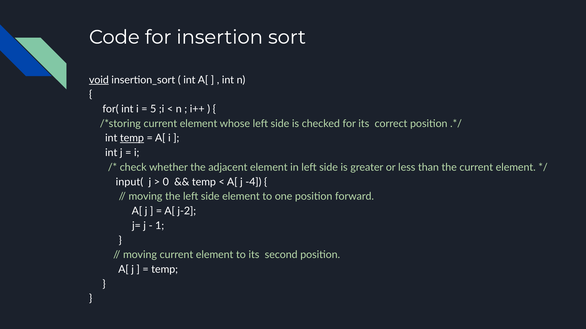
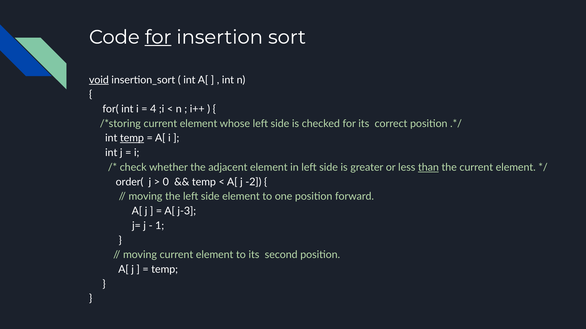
for underline: none -> present (158, 37)
5: 5 -> 4 (153, 109)
than underline: none -> present (428, 168)
input(: input( -> order( (130, 182)
-4: -4 -> -2 (253, 182)
j-2: j-2 -> j-3 (187, 211)
